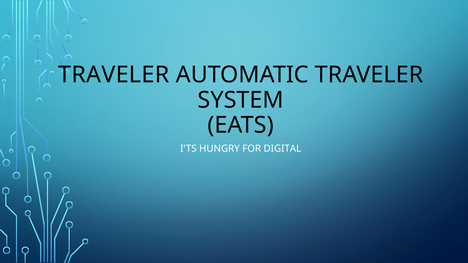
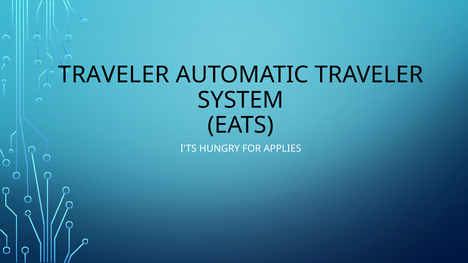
DIGITAL: DIGITAL -> APPLIES (282, 149)
